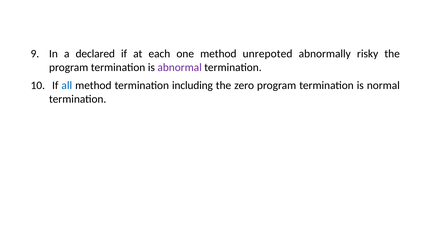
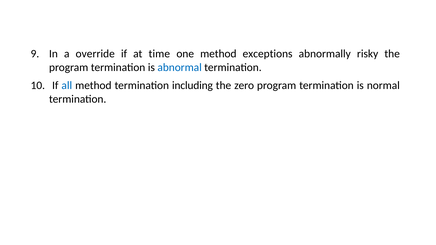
declared: declared -> override (95, 54)
each: each -> time (159, 54)
unrepoted: unrepoted -> exceptions (268, 54)
abnormal colour: purple -> blue (180, 67)
